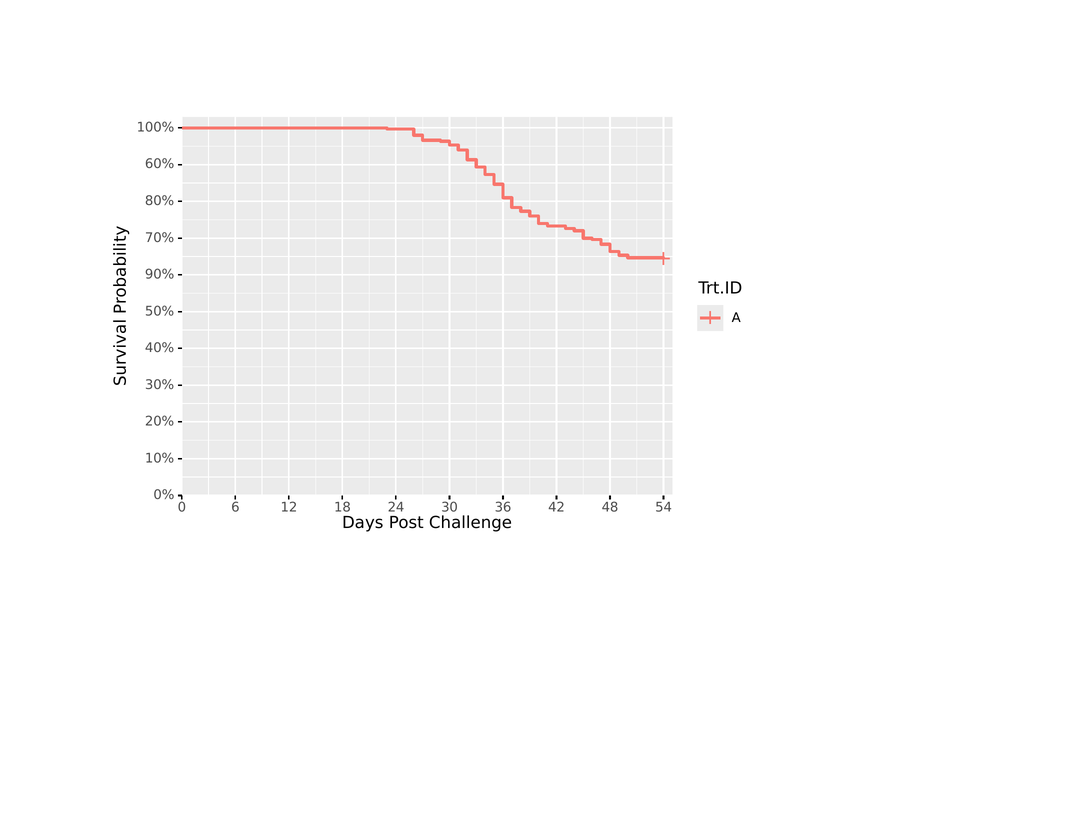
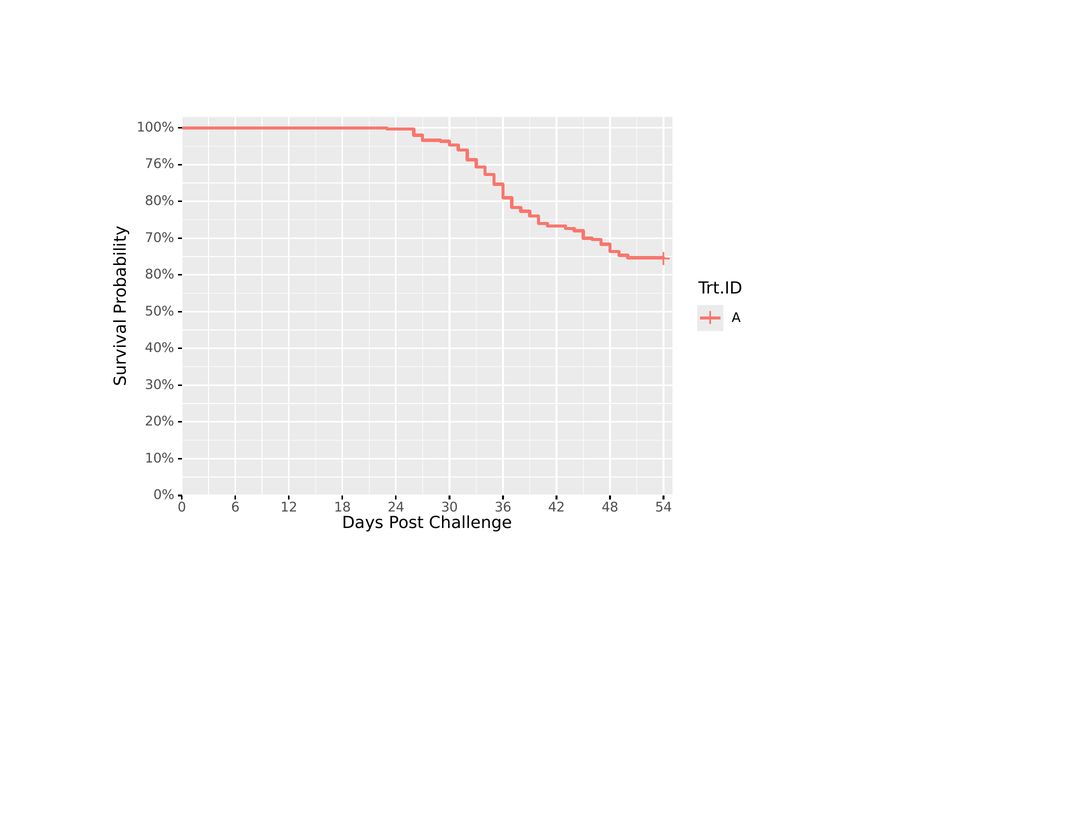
60%: 60% -> 76% (160, 164)
90%: 90% -> 80% (160, 274)
